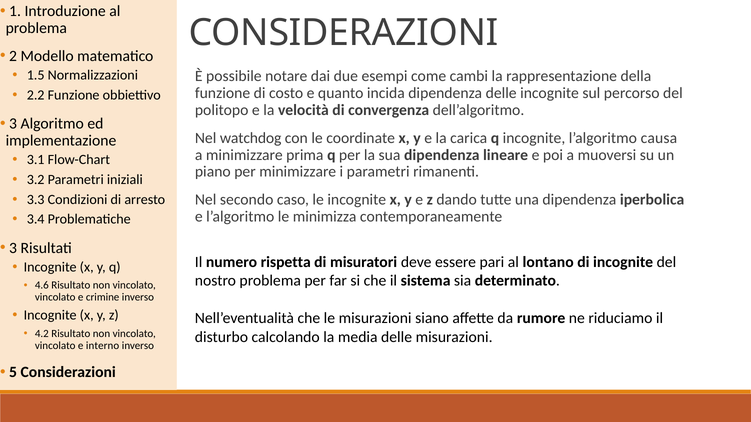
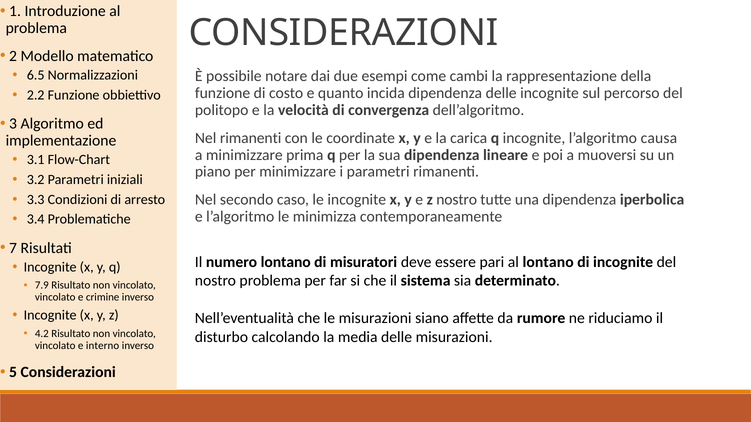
1.5: 1.5 -> 6.5 (36, 75)
Nel watchdog: watchdog -> rimanenti (251, 138)
z dando: dando -> nostro (457, 200)
3: 3 -> 7 (13, 248)
numero rispetta: rispetta -> lontano (286, 262)
4.6: 4.6 -> 7.9 (42, 286)
